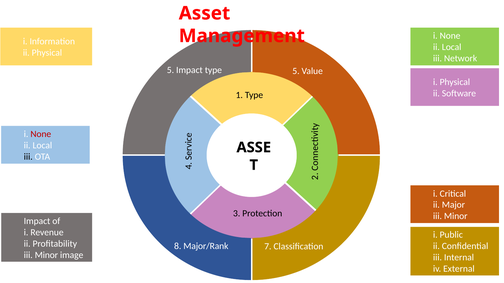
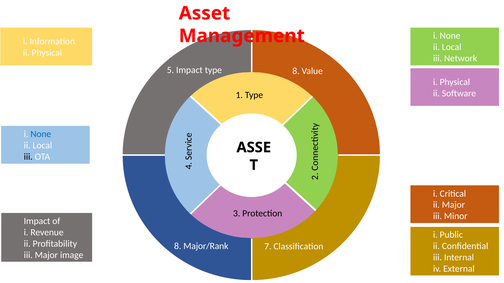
type 5: 5 -> 8 (296, 71)
None colour: red -> blue (41, 134)
Minor: Minor -> Major (46, 255)
